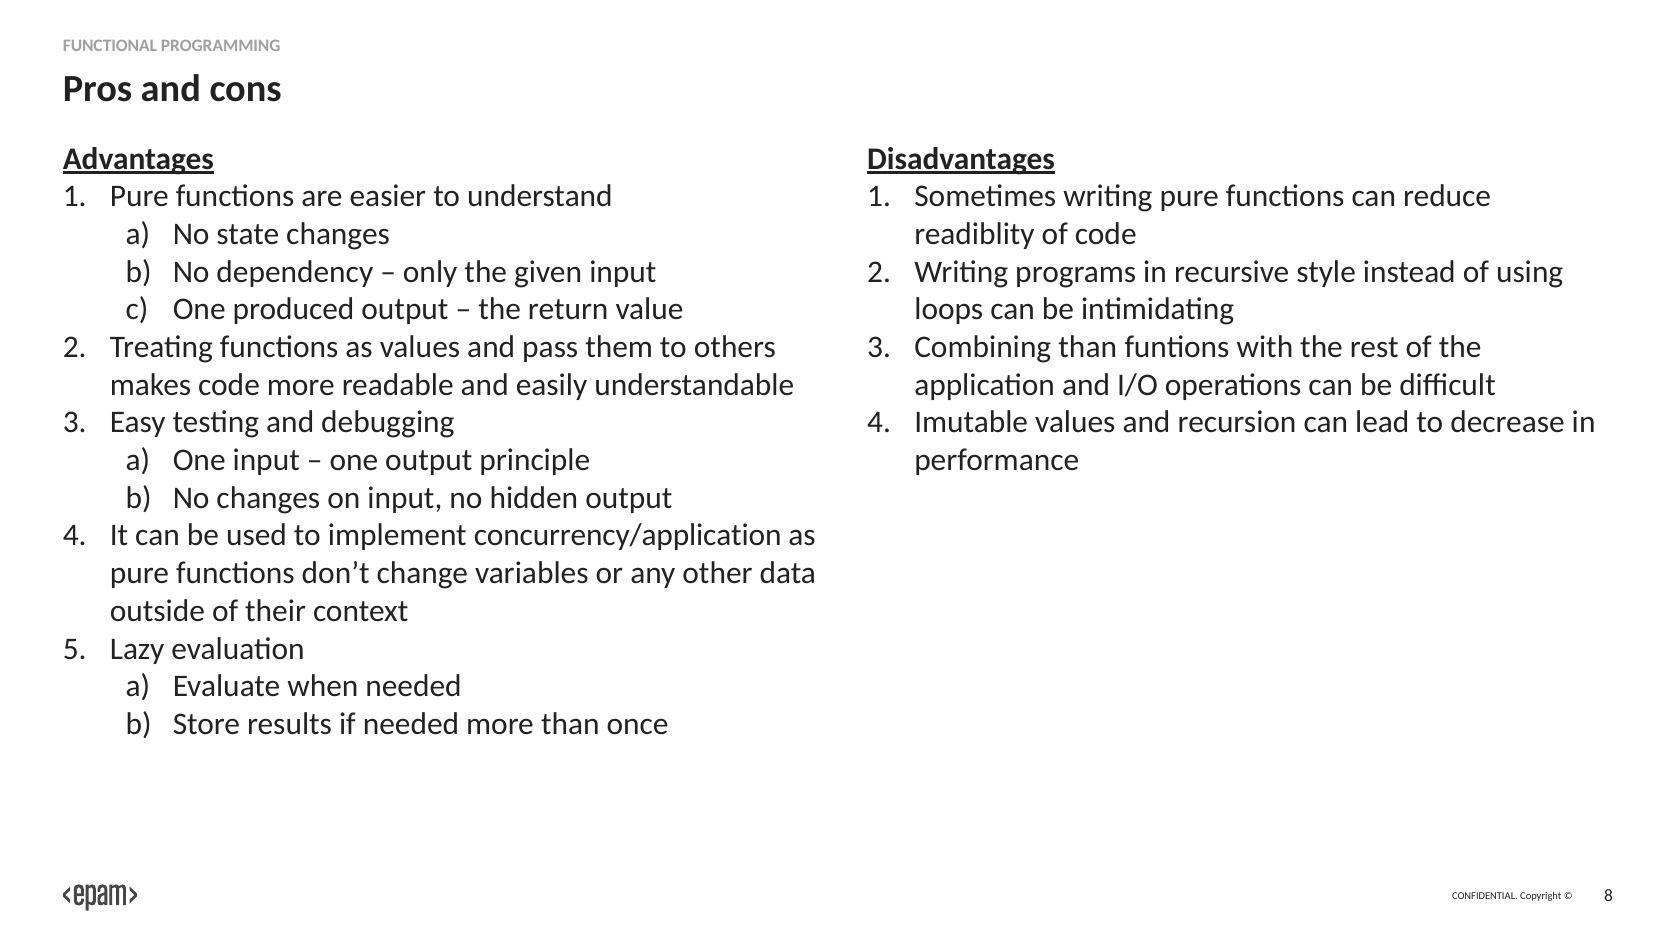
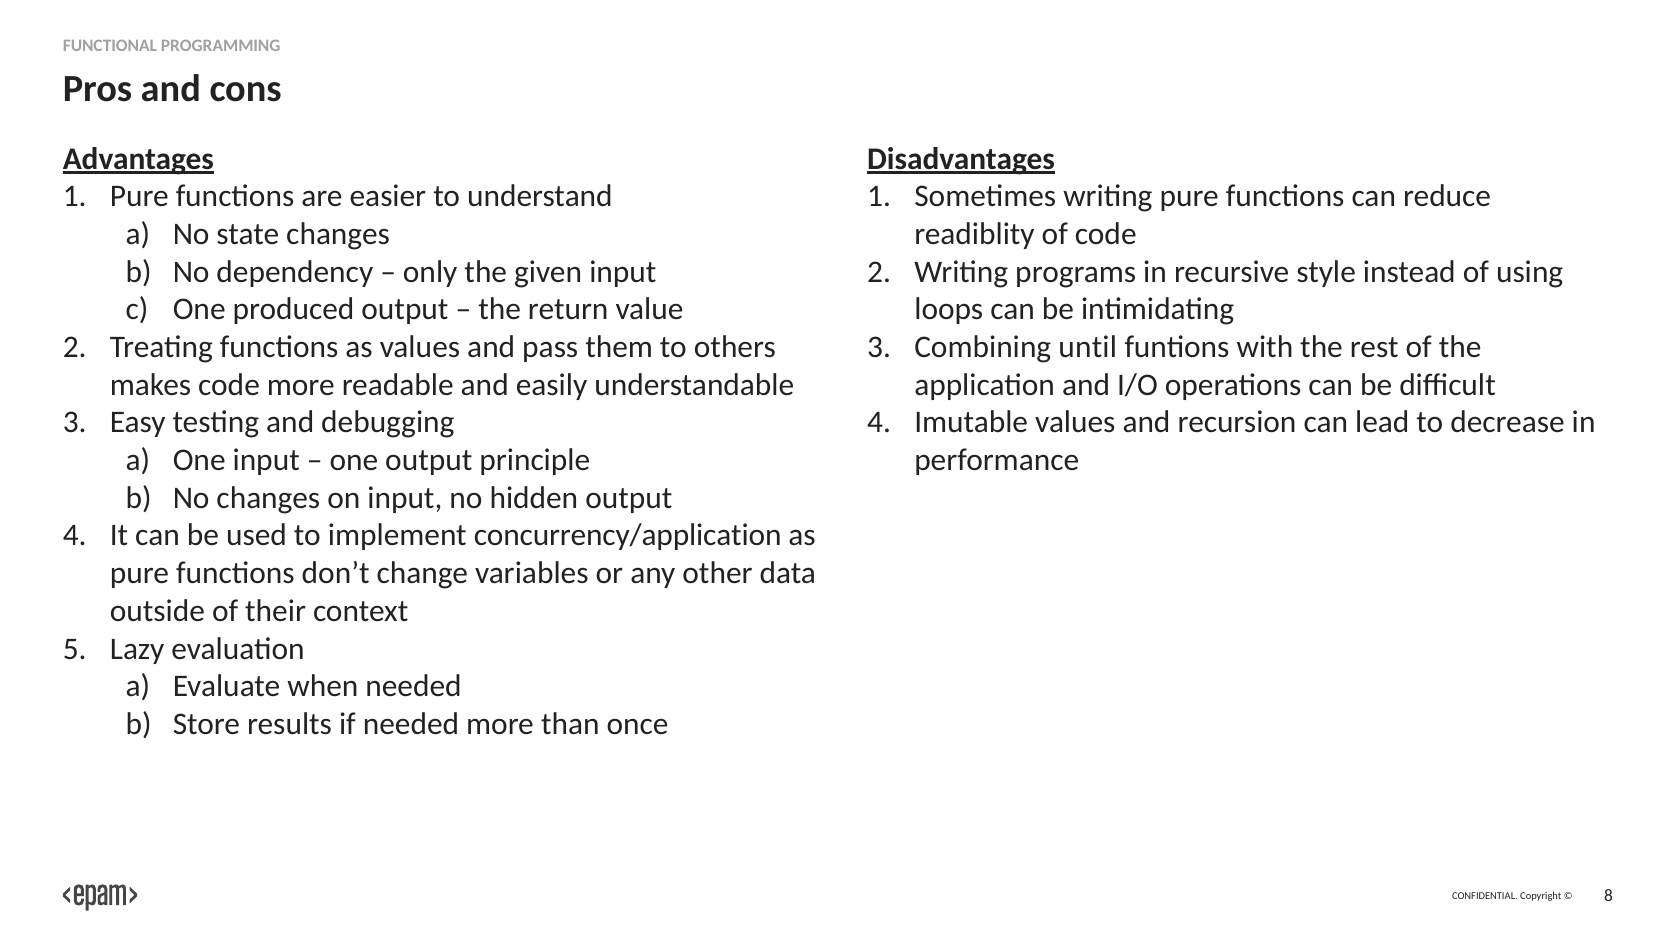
Combining than: than -> until (1088, 347)
